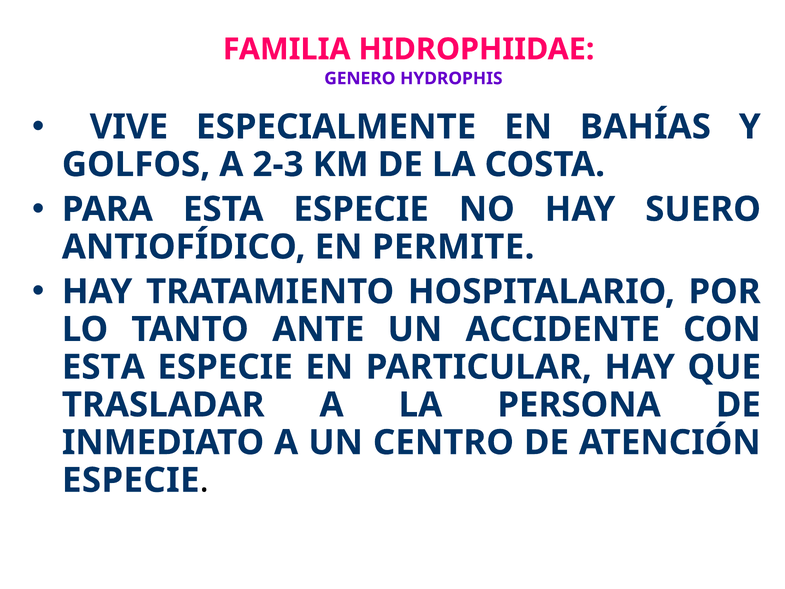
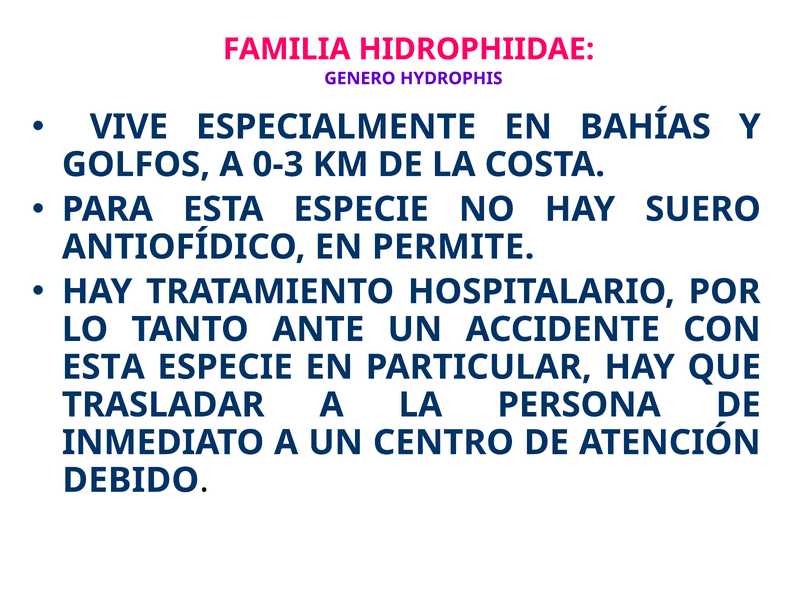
2-3: 2-3 -> 0-3 (278, 165)
ESPECIE: ESPECIE -> DEBIDO (131, 480)
